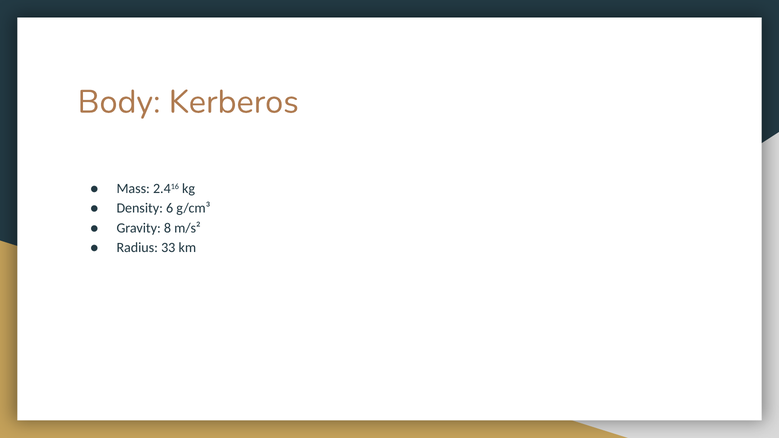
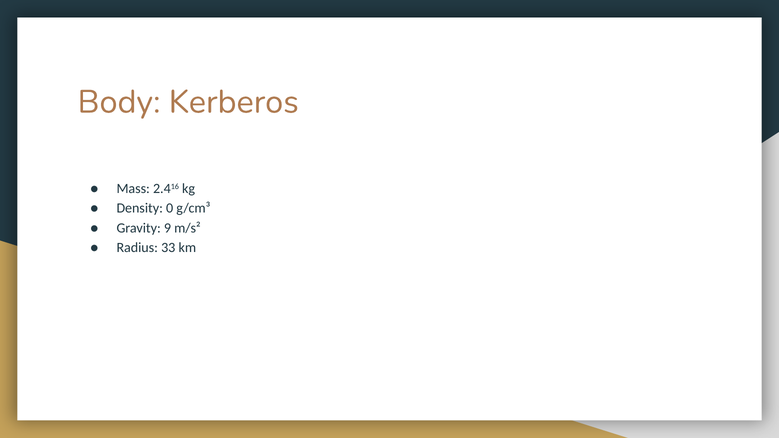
6: 6 -> 0 (170, 208)
8: 8 -> 9 (167, 228)
